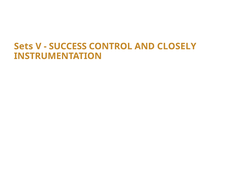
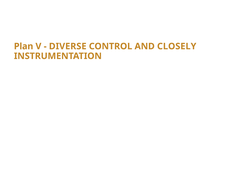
Sets: Sets -> Plan (24, 46)
SUCCESS: SUCCESS -> DIVERSE (68, 46)
